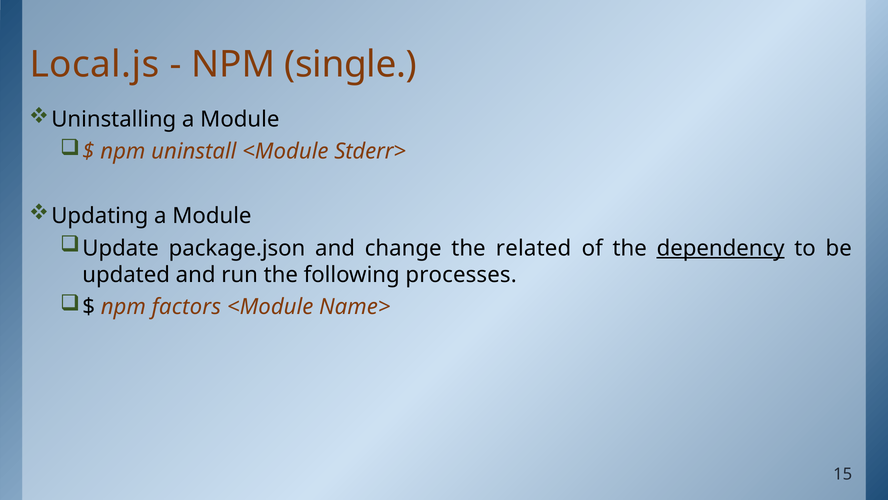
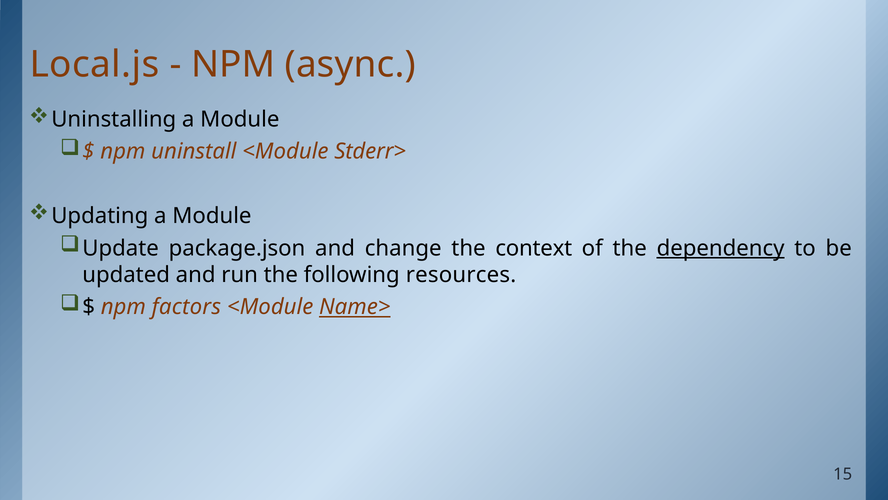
single: single -> async (350, 65)
related: related -> context (534, 248)
processes: processes -> resources (461, 275)
Name> underline: none -> present (355, 307)
